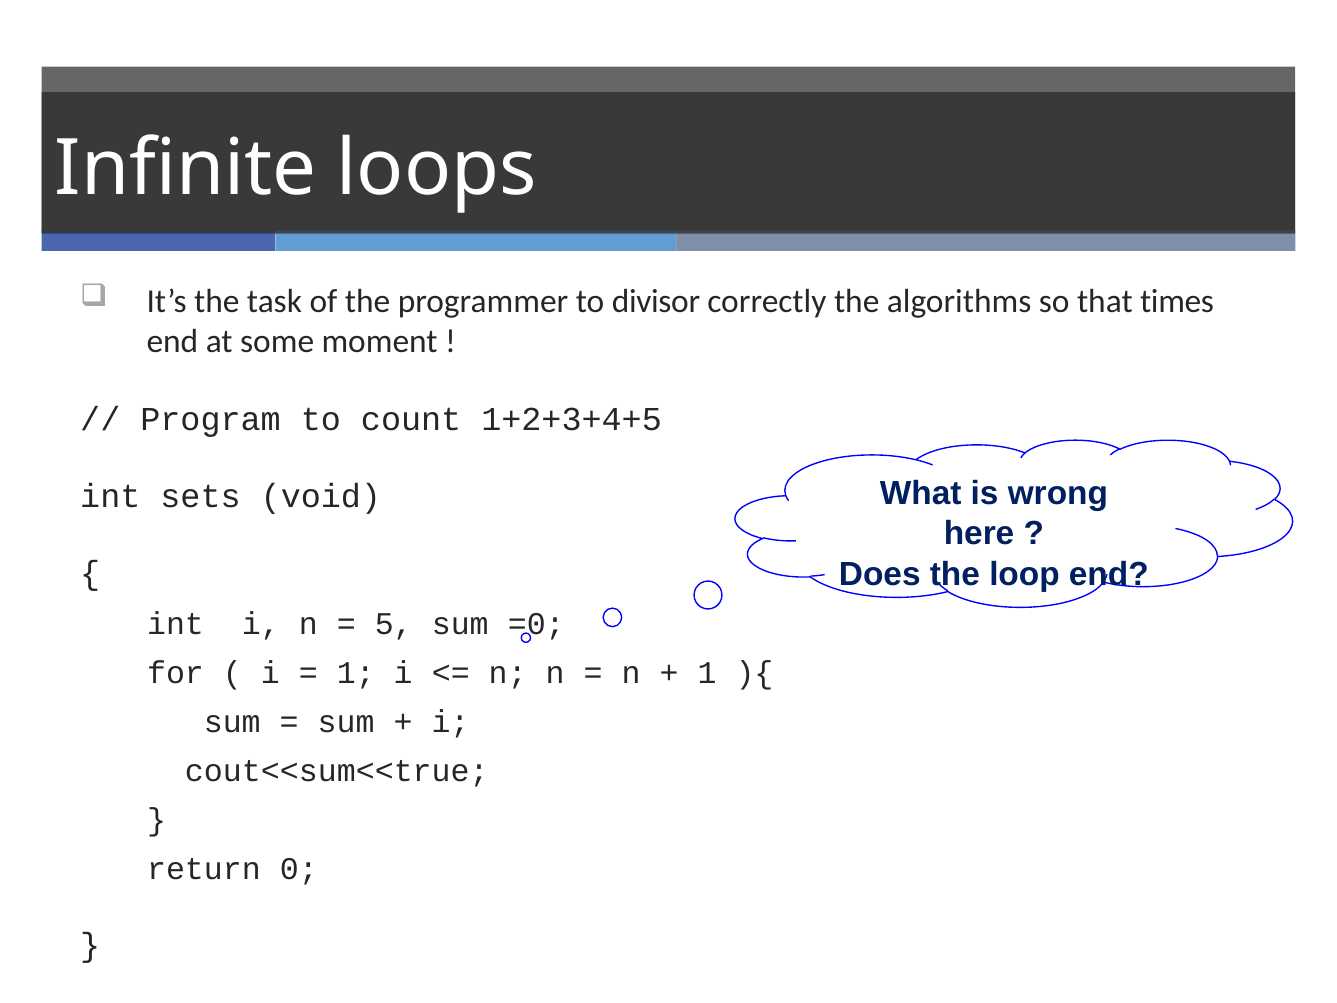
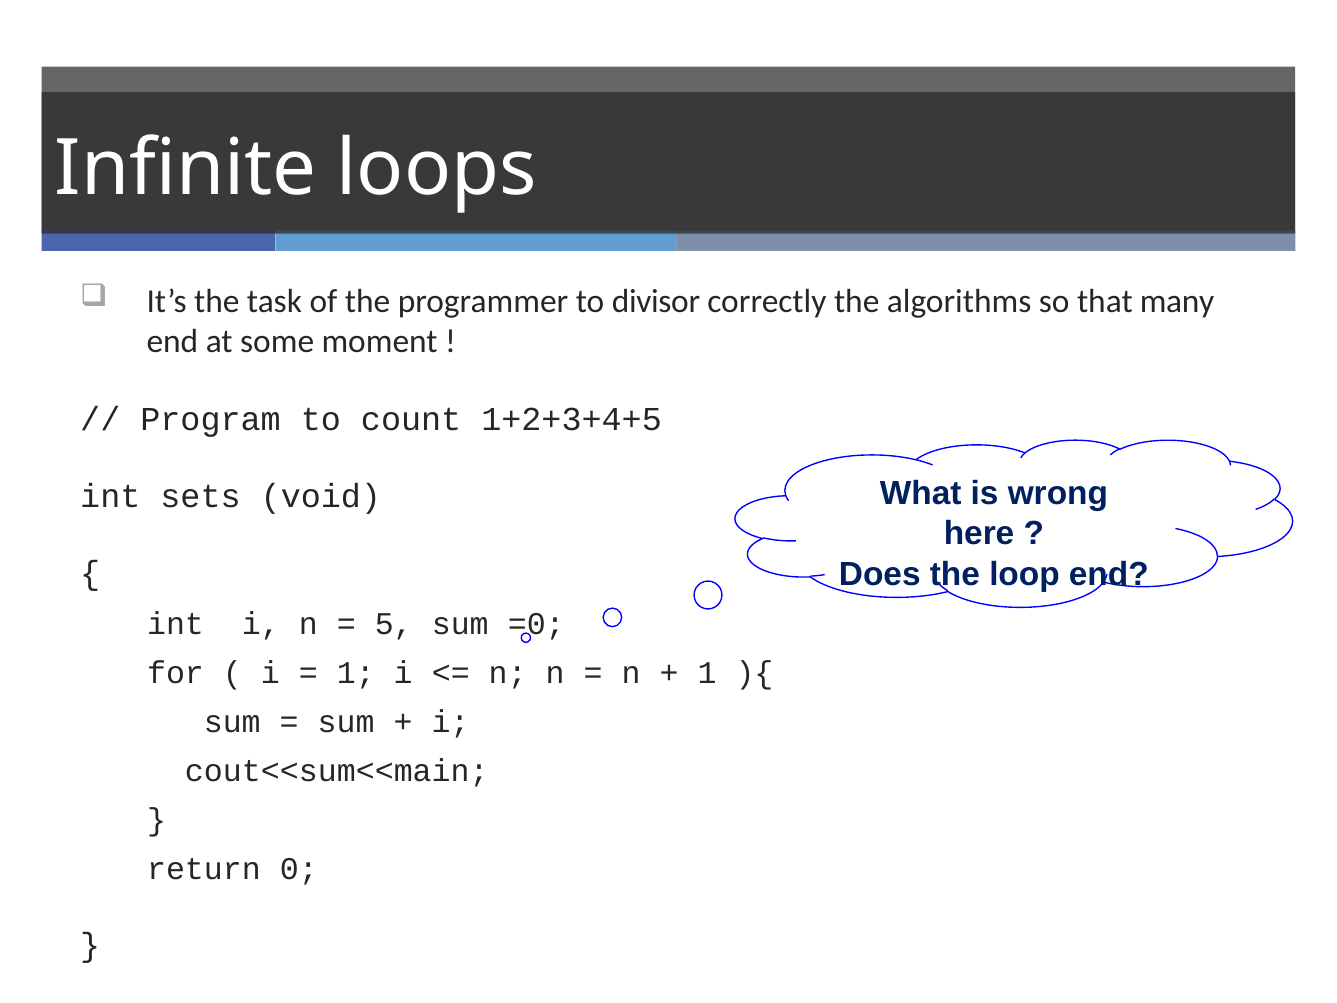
times: times -> many (1177, 301)
cout<<sum<<true: cout<<sum<<true -> cout<<sum<<main (337, 771)
